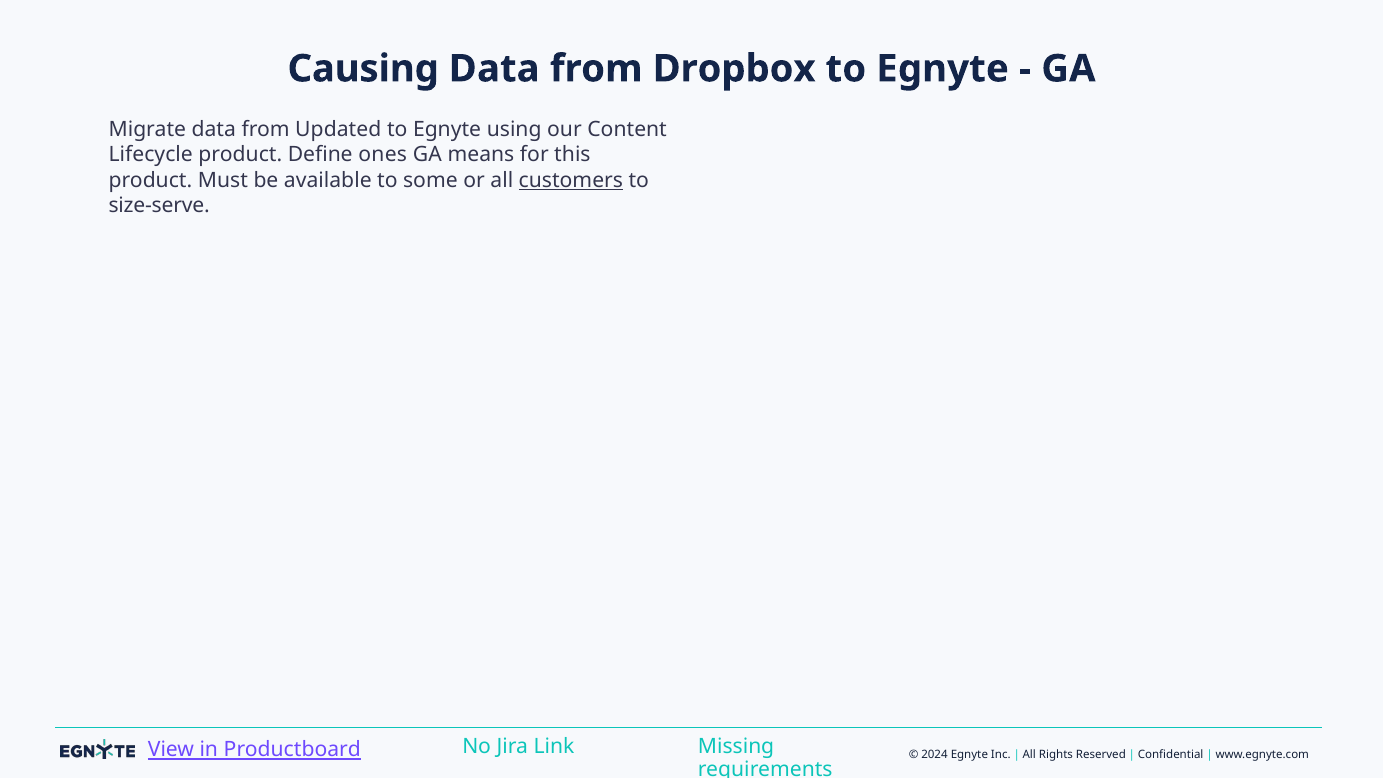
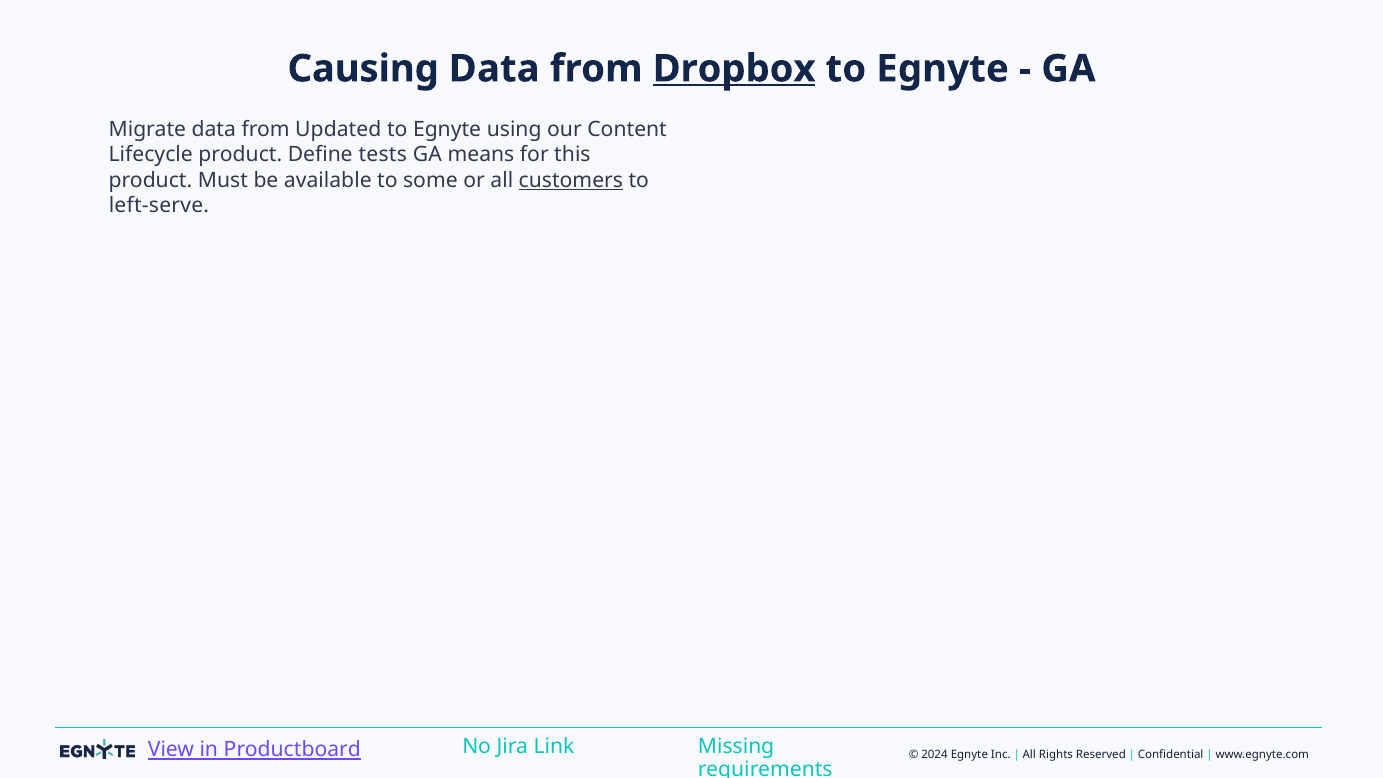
Dropbox underline: none -> present (734, 69)
ones: ones -> tests (383, 155)
size-serve: size-serve -> left-serve (159, 206)
